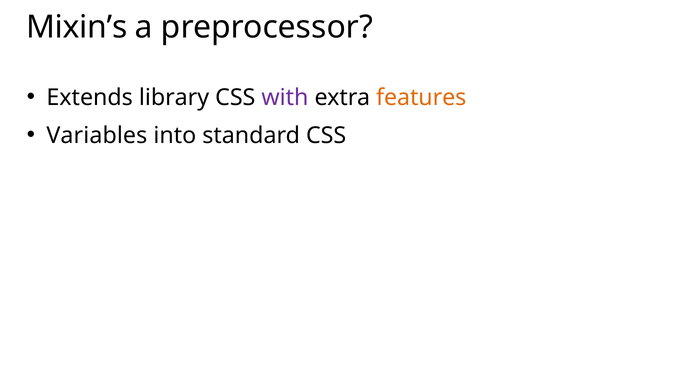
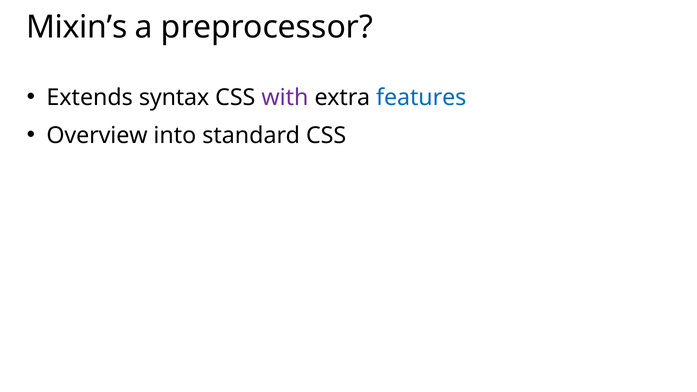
library: library -> syntax (174, 97)
features colour: orange -> blue (421, 97)
Variables: Variables -> Overview (97, 136)
